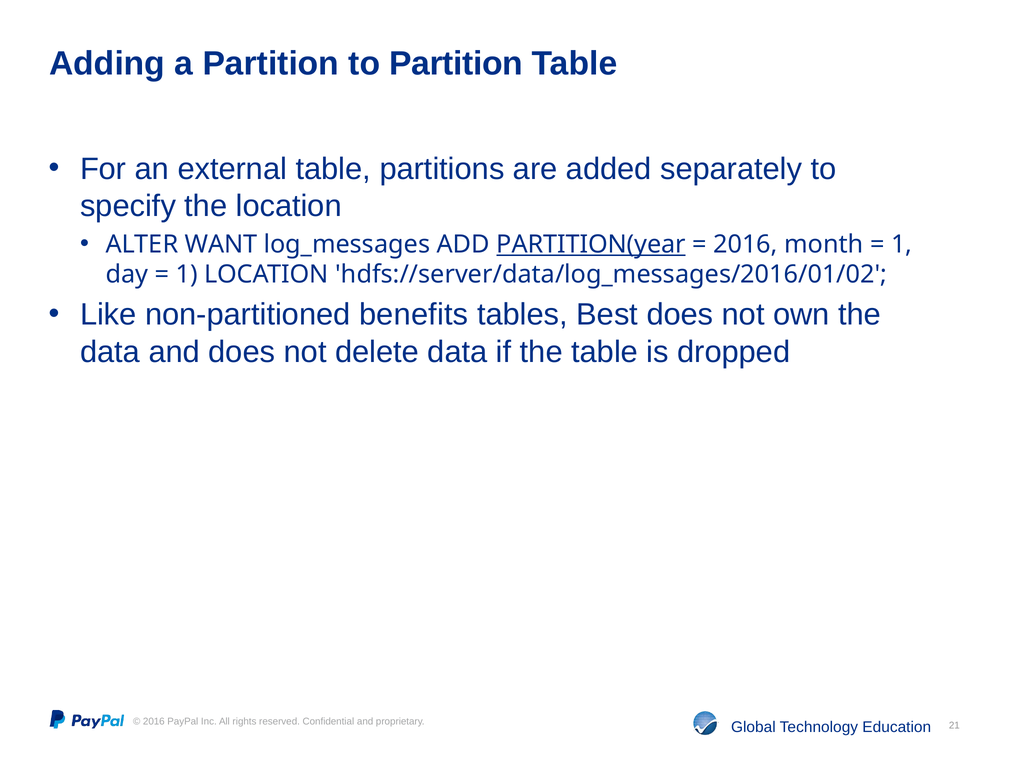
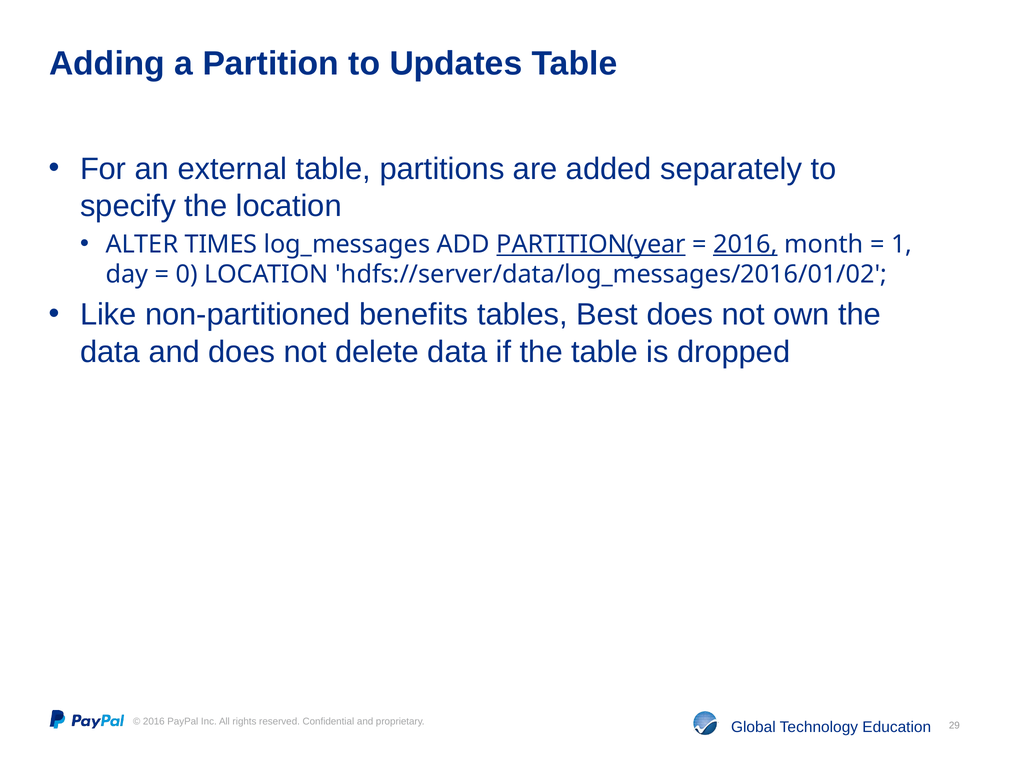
to Partition: Partition -> Updates (456, 64)
WANT: WANT -> TIMES (221, 244)
2016 underline: none -> present (745, 244)
1: 1 -> 0 (187, 275)
21: 21 -> 29 (954, 726)
